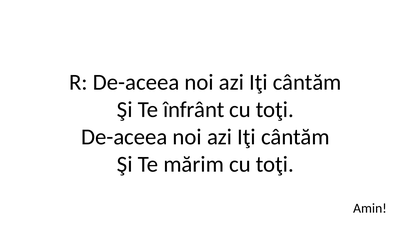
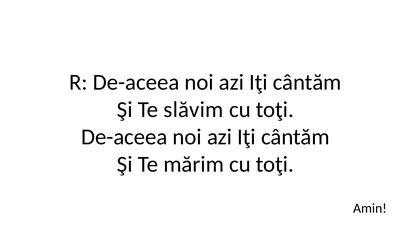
înfrânt: înfrânt -> slăvim (194, 110)
